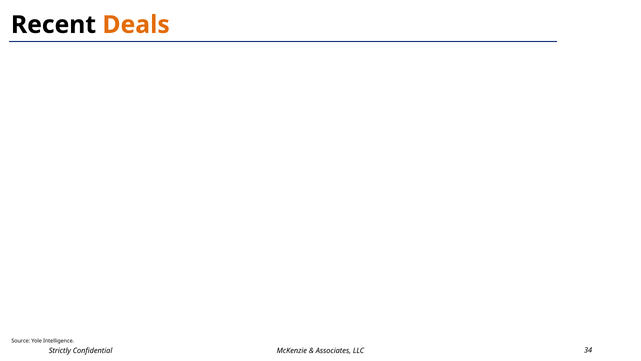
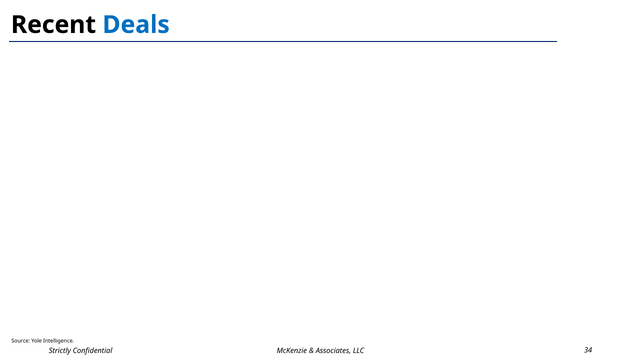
Deals colour: orange -> blue (136, 25)
